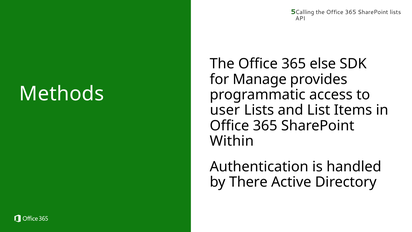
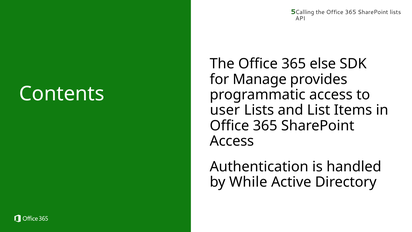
Methods: Methods -> Contents (62, 94)
Within: Within -> Access (232, 141)
There: There -> While (248, 182)
